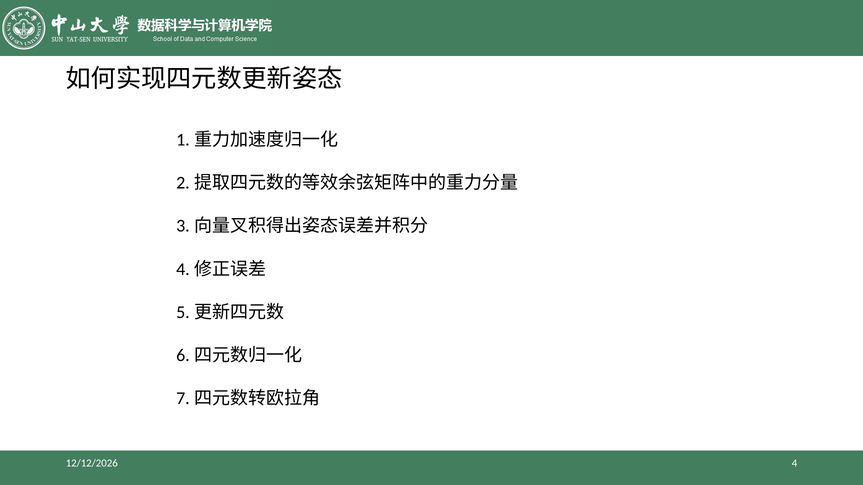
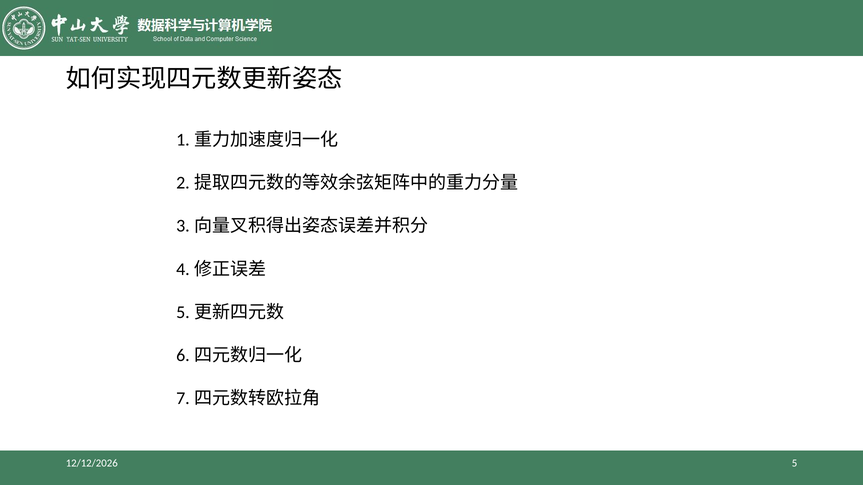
4: 4 -> 5 (795, 463)
